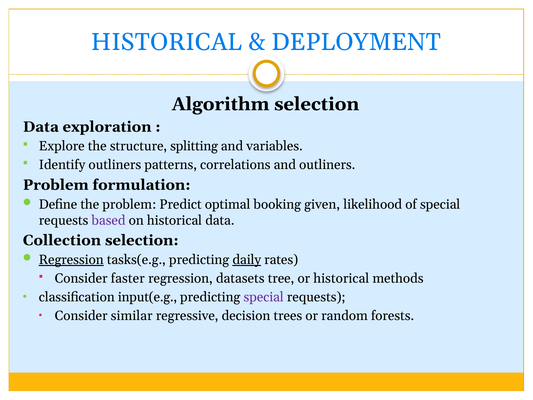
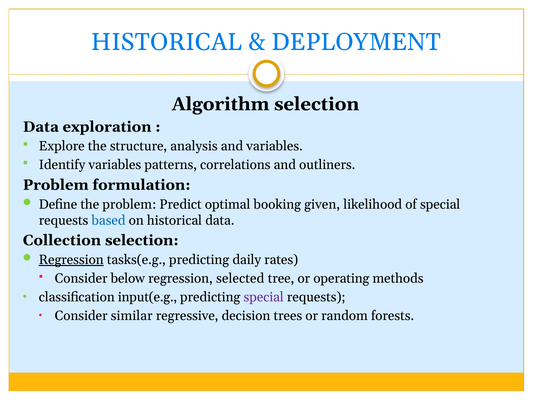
splitting: splitting -> analysis (194, 146)
Identify outliners: outliners -> variables (115, 165)
based colour: purple -> blue (109, 220)
daily underline: present -> none (247, 260)
faster: faster -> below (128, 278)
datasets: datasets -> selected (240, 278)
or historical: historical -> operating (341, 278)
